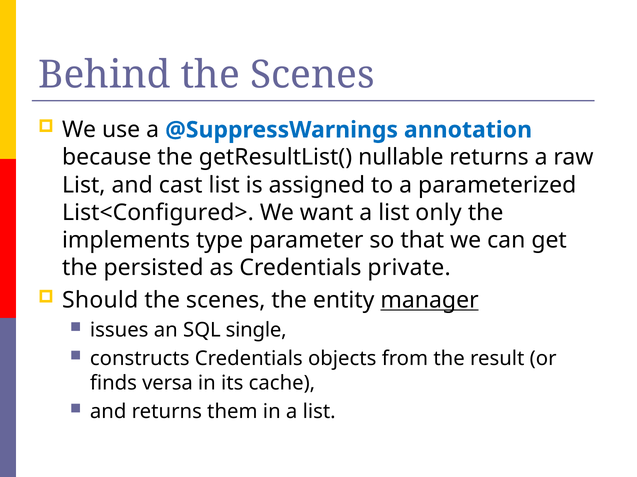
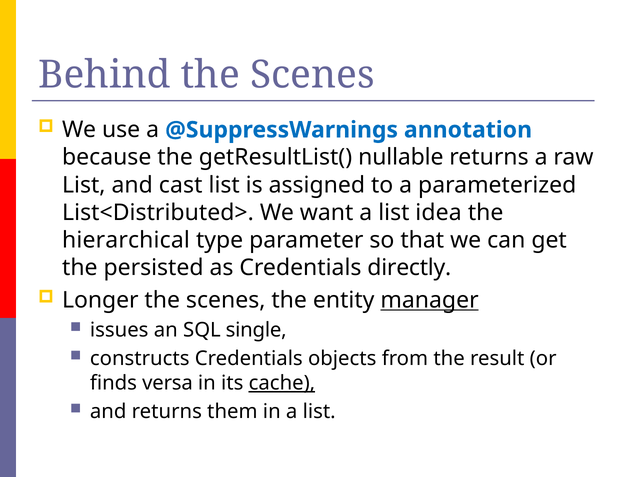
List<Configured>: List<Configured> -> List<Distributed> (158, 213)
only: only -> idea (439, 213)
implements: implements -> hierarchical (126, 240)
private: private -> directly (409, 268)
Should: Should -> Longer (100, 301)
cache underline: none -> present (282, 384)
